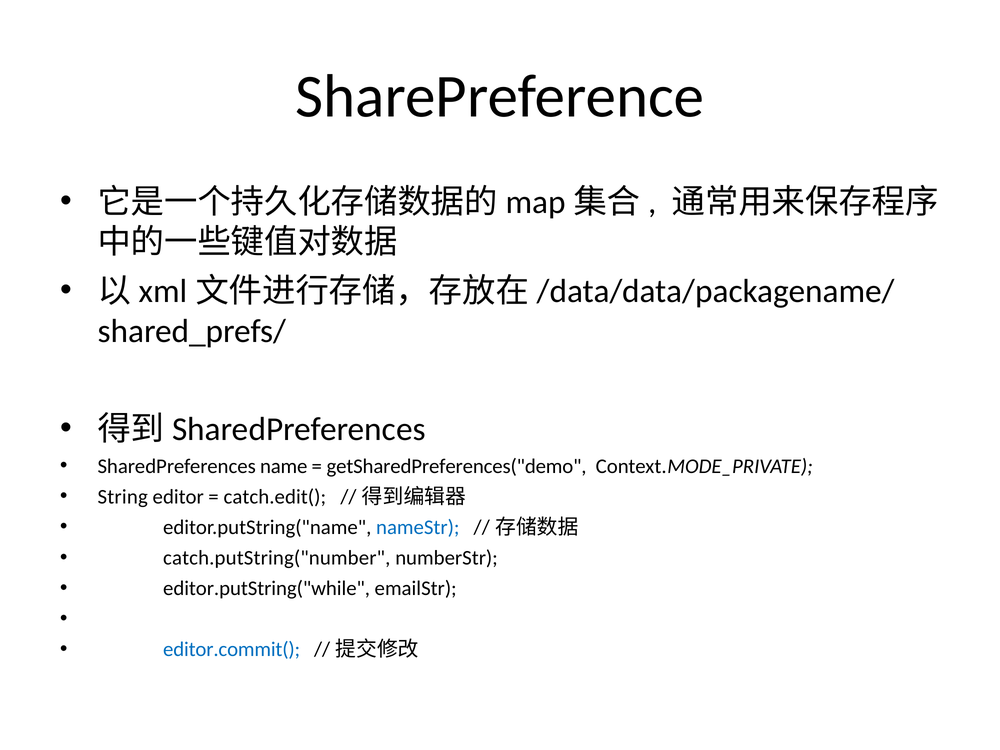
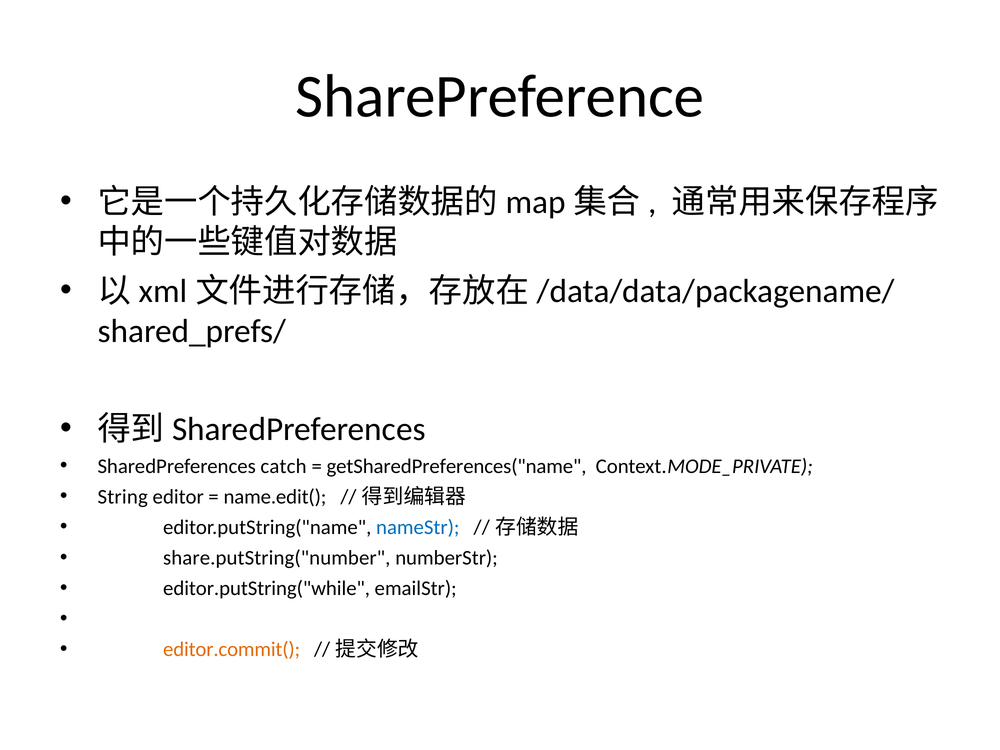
name: name -> catch (284, 466)
getSharedPreferences("demo: getSharedPreferences("demo -> getSharedPreferences("name (457, 466)
catch.edit(: catch.edit( -> name.edit( (275, 497)
catch.putString("number: catch.putString("number -> share.putString("number (277, 558)
editor.commit( colour: blue -> orange (232, 650)
